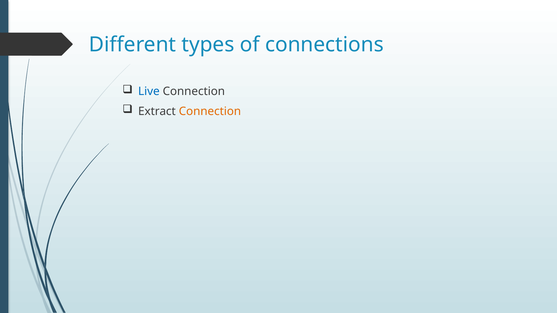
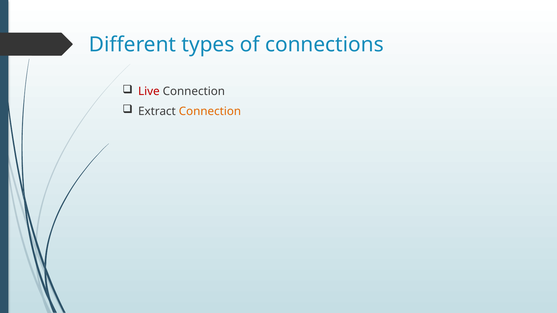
Live colour: blue -> red (149, 92)
